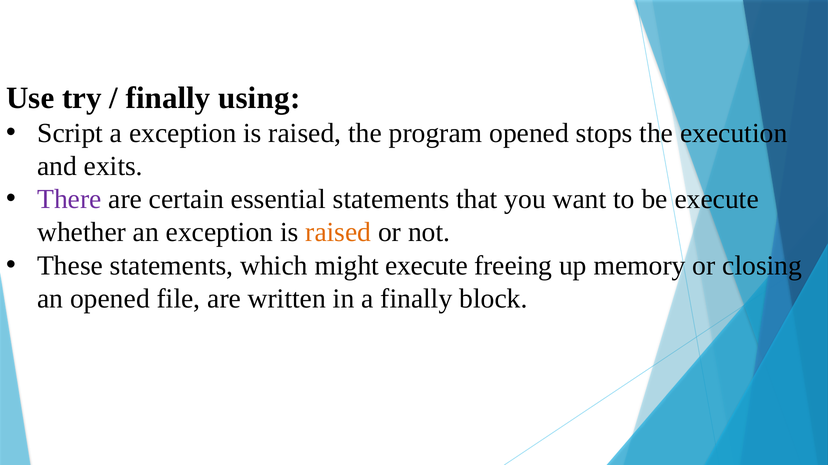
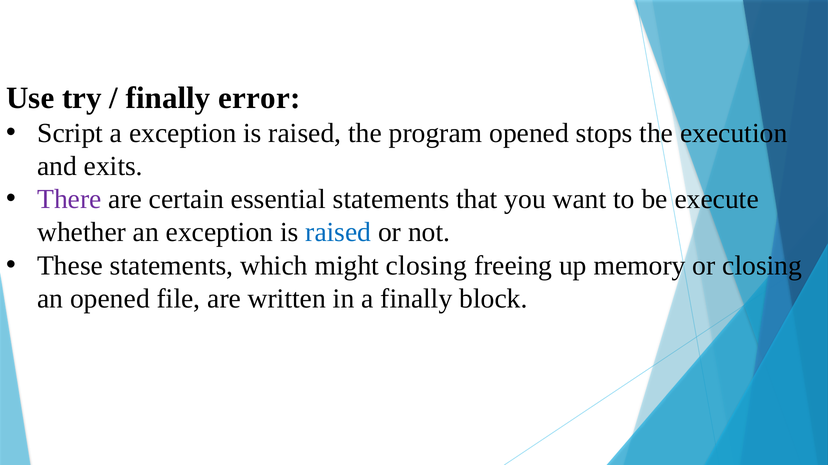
using: using -> error (259, 98)
raised colour: orange -> blue (338, 233)
might execute: execute -> closing (426, 266)
